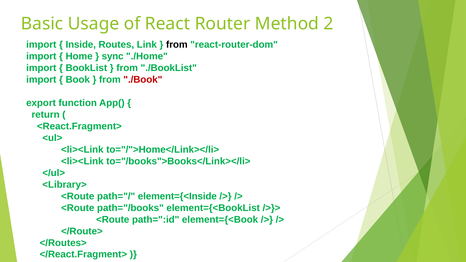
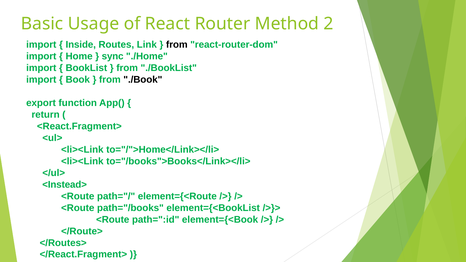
./Book colour: red -> black (143, 80)
<Library>: <Library> -> <Instead> (65, 185)
element={<Inside: element={<Inside -> element={<Route (177, 196)
